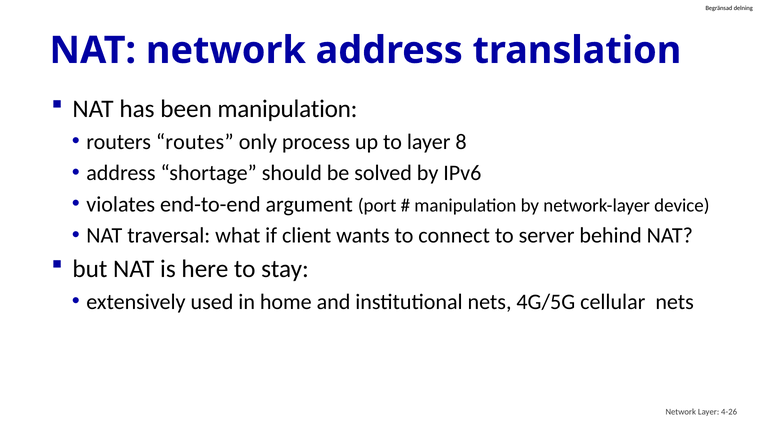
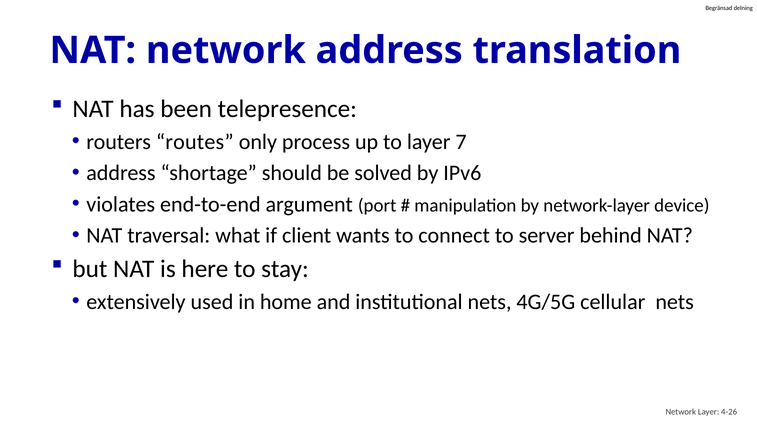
been manipulation: manipulation -> telepresence (287, 109)
8: 8 -> 7 (461, 142)
